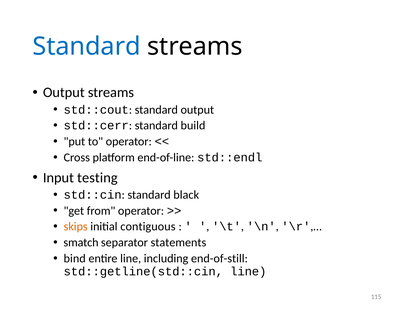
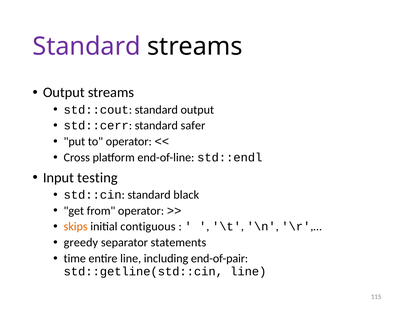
Standard colour: blue -> purple (87, 46)
build: build -> safer (193, 125)
smatch: smatch -> greedy (81, 242)
bind: bind -> time (75, 258)
end-of-still: end-of-still -> end-of-pair (220, 258)
